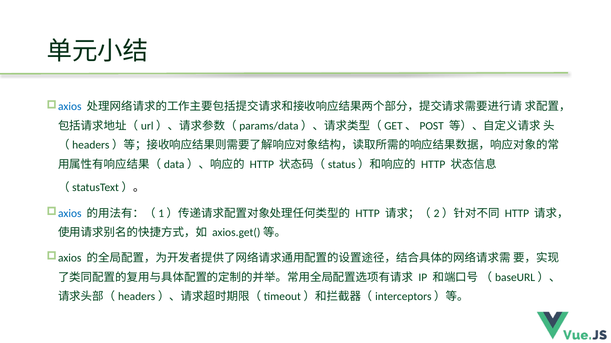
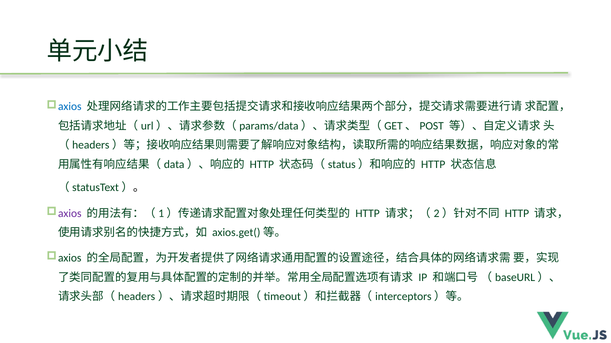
axios colour: blue -> purple (70, 214)
